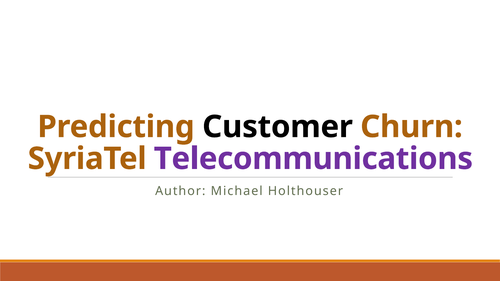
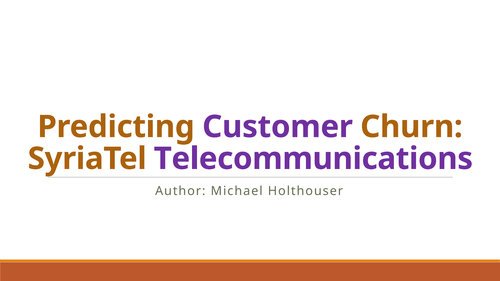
Customer colour: black -> purple (278, 127)
